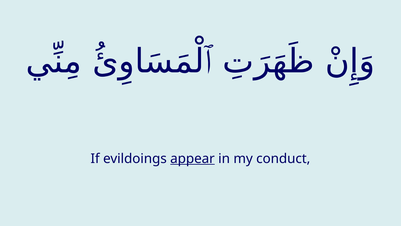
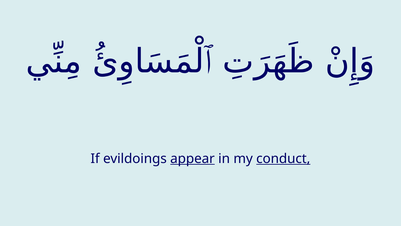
conduct underline: none -> present (283, 158)
